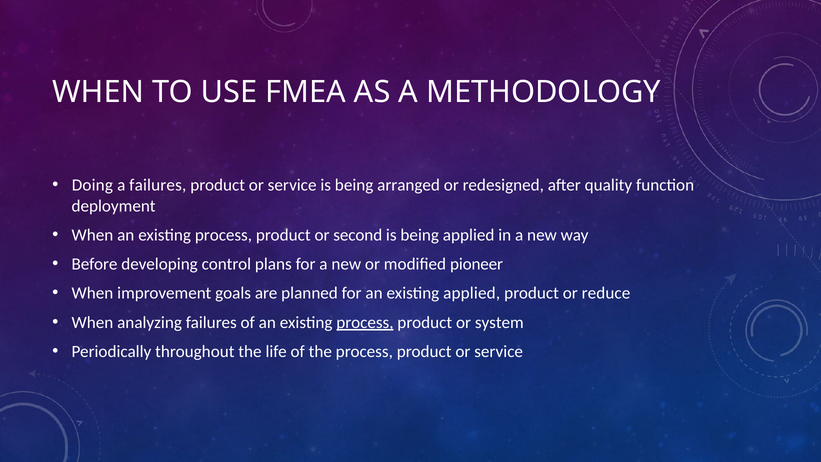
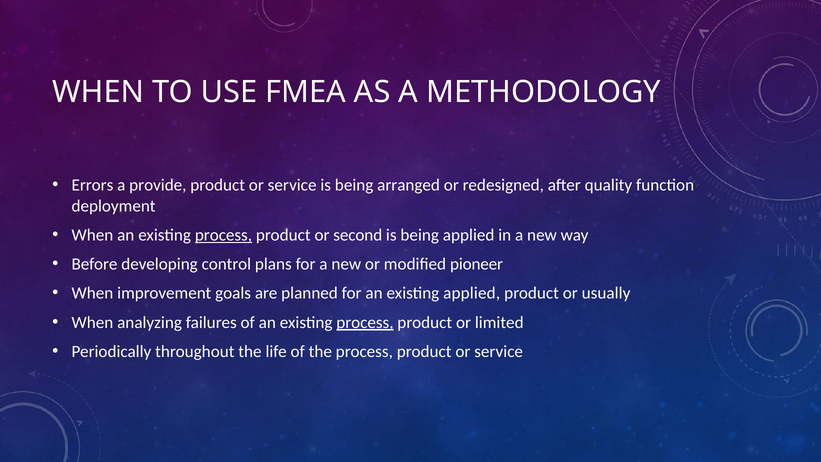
Doing: Doing -> Errors (92, 185)
a failures: failures -> provide (158, 185)
process underline: none -> present (223, 235)
reduce: reduce -> usually (606, 293)
system: system -> limited (499, 322)
